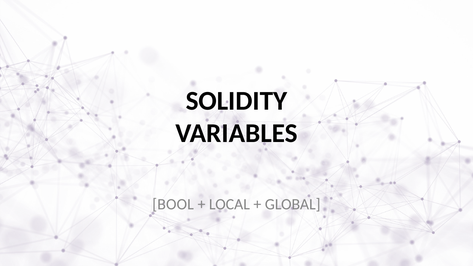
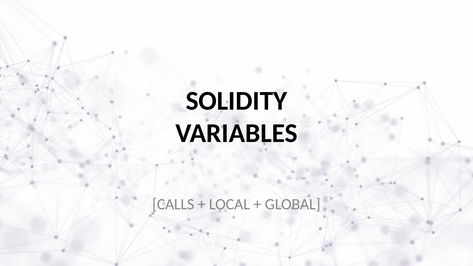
BOOL: BOOL -> CALLS (173, 205)
